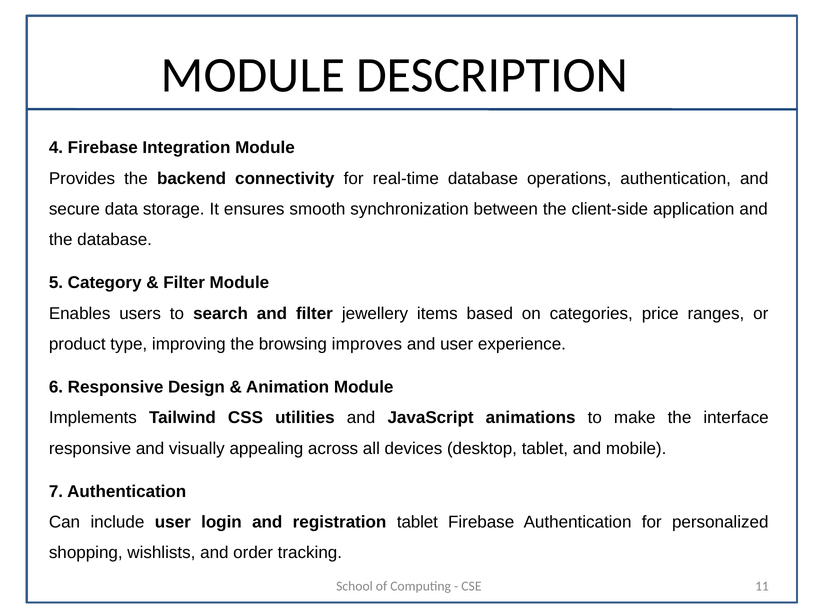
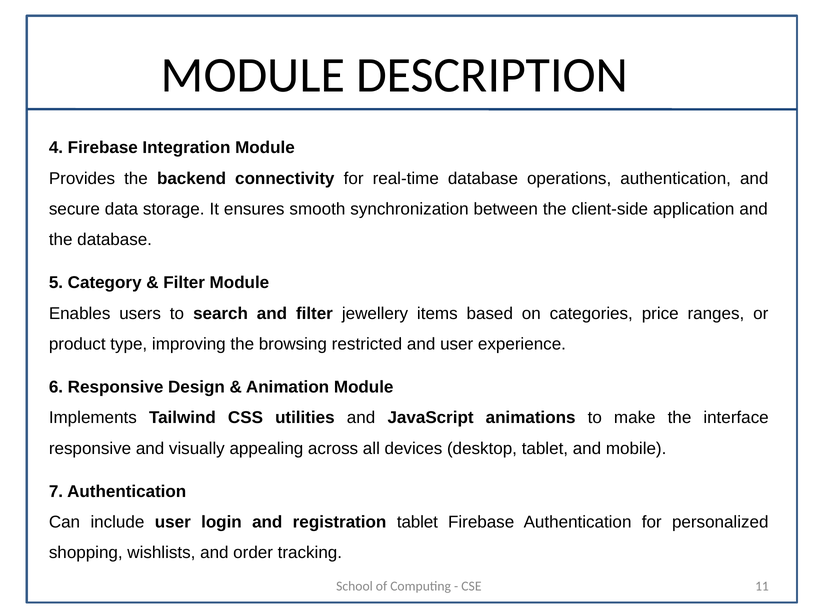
improves: improves -> restricted (367, 344)
